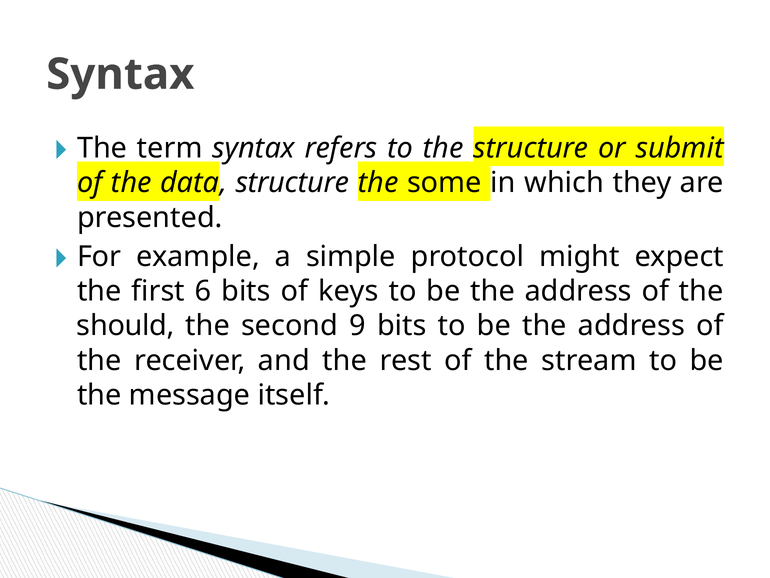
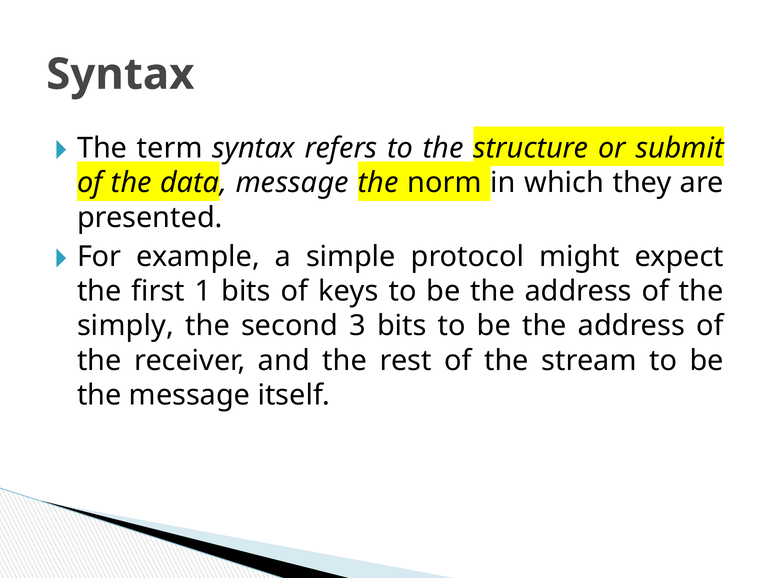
data structure: structure -> message (292, 183)
some: some -> norm (444, 183)
6: 6 -> 1 (203, 291)
should: should -> simply (125, 326)
9: 9 -> 3 (358, 326)
